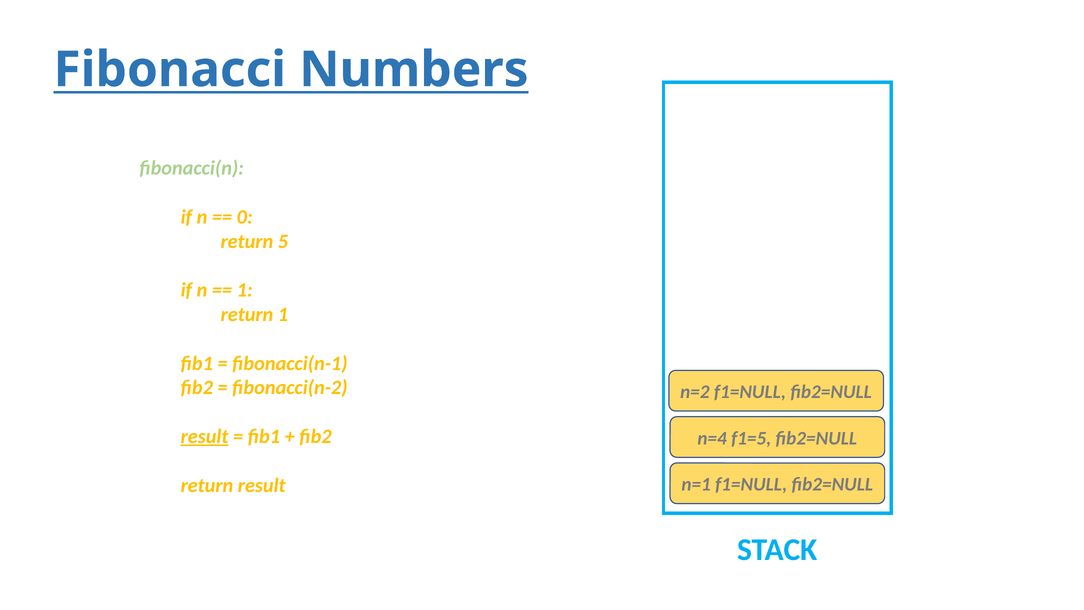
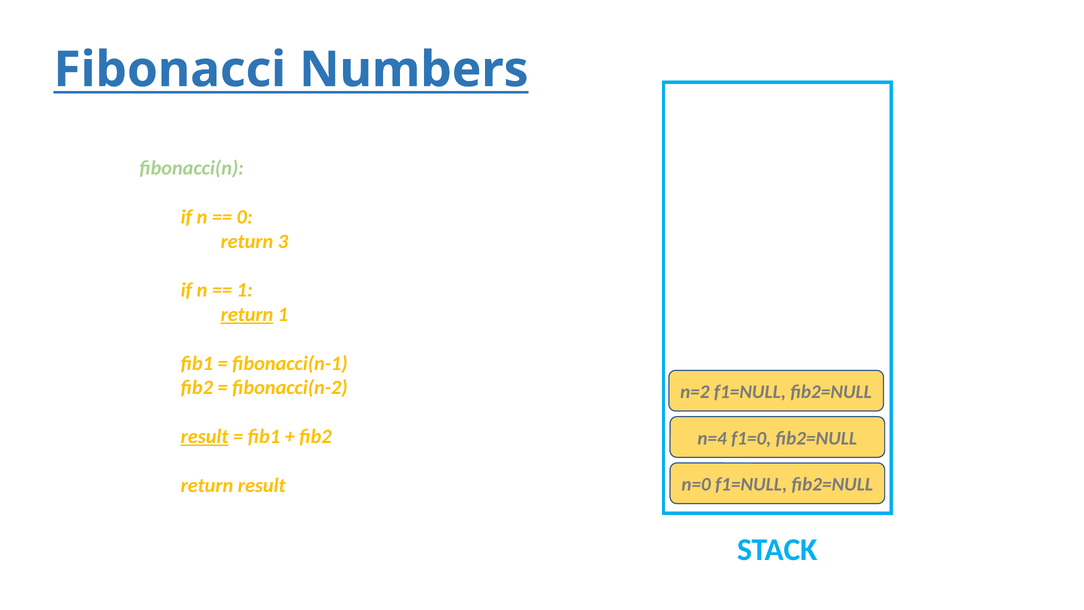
5: 5 -> 3 (283, 241)
return underline: none -> present (247, 314)
f1=5: f1=5 -> f1=0 (751, 438)
n=1: n=1 -> n=0 (696, 484)
